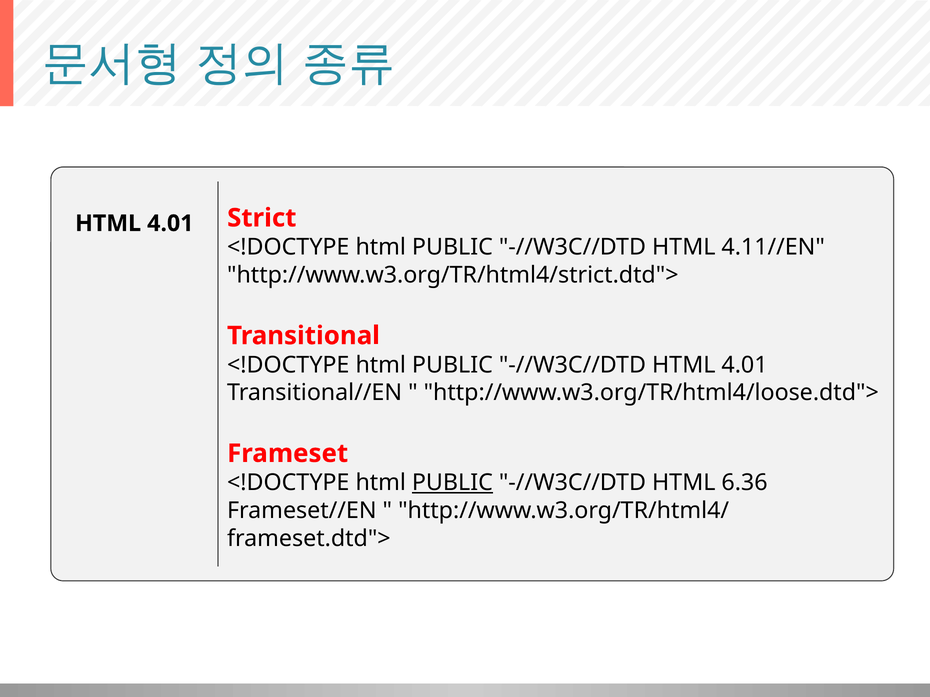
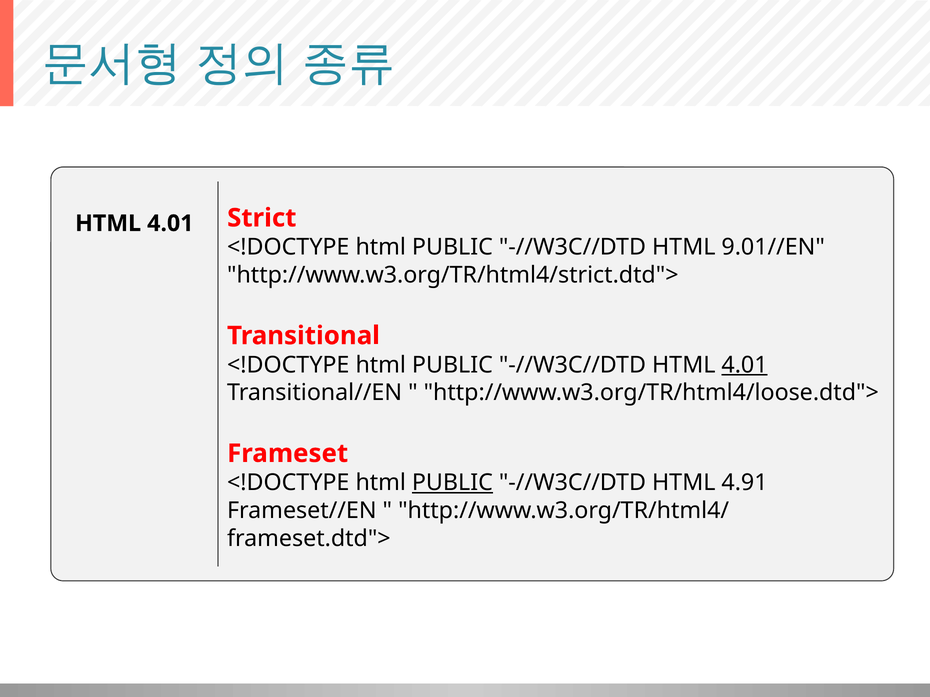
4.11//EN: 4.11//EN -> 9.01//EN (773, 247)
4.01 underline: none -> present (745, 365)
6.36: 6.36 -> 4.91 (745, 483)
